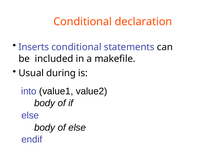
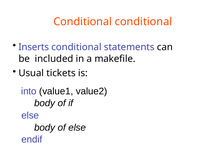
Conditional declaration: declaration -> conditional (143, 22)
during: during -> tickets (61, 73)
